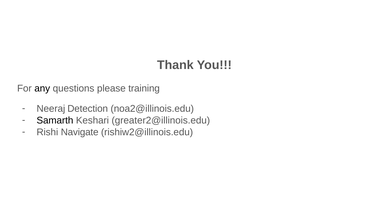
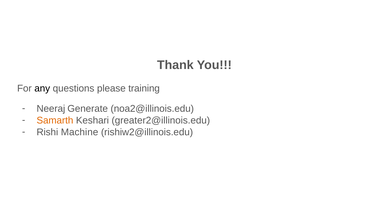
Detection: Detection -> Generate (88, 109)
Samarth colour: black -> orange (55, 120)
Navigate: Navigate -> Machine (80, 132)
